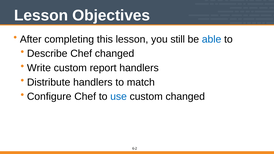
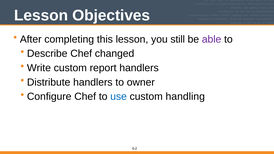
able colour: blue -> purple (212, 39)
match: match -> owner (141, 82)
custom changed: changed -> handling (185, 97)
